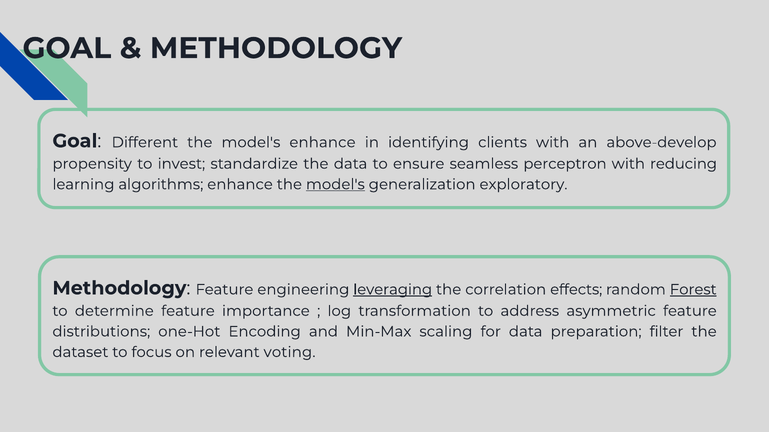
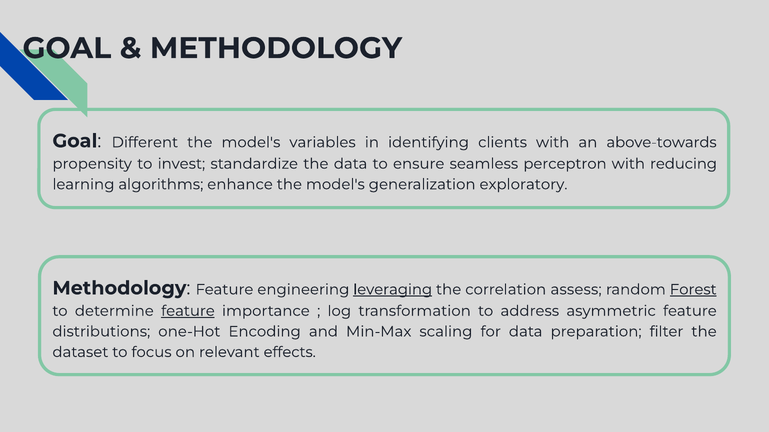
model's enhance: enhance -> variables (323, 143)
above-develop: above-develop -> above-towards (662, 143)
model's underline: present -> none (335, 185)
effects: effects -> assess (576, 290)
feature underline: none -> present (188, 311)
voting: voting -> effects (290, 353)
